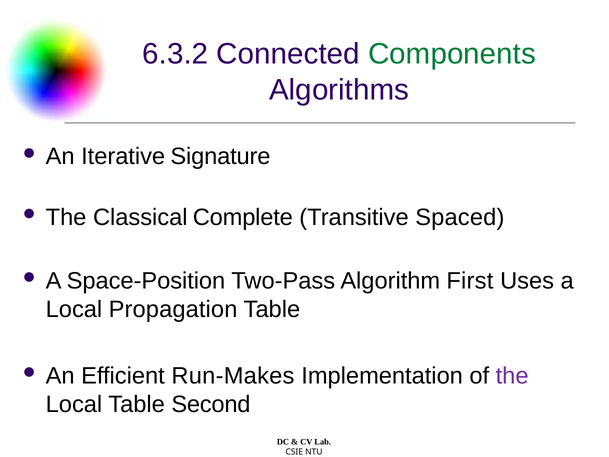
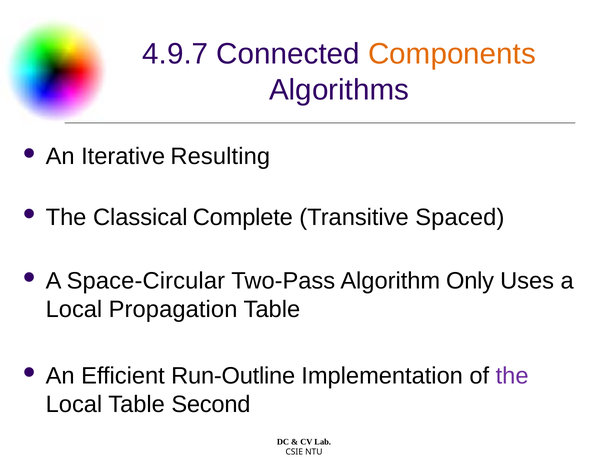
6.3.2: 6.3.2 -> 4.9.7 (175, 54)
Components colour: green -> orange (452, 54)
Signature: Signature -> Resulting (220, 156)
Space-Position: Space-Position -> Space-Circular (146, 281)
First: First -> Only (470, 281)
Run-Makes: Run-Makes -> Run-Outline (233, 376)
